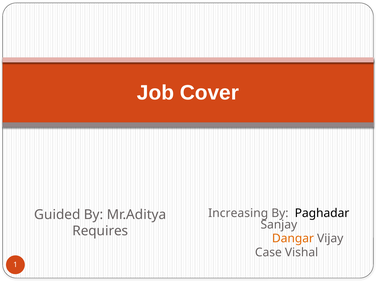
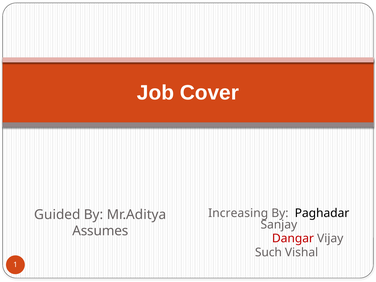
Requires: Requires -> Assumes (100, 231)
Dangar colour: orange -> red (293, 239)
Case: Case -> Such (268, 252)
